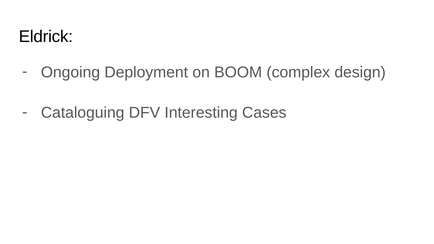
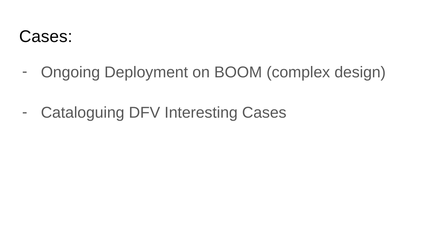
Eldrick: Eldrick -> Cases (46, 37)
